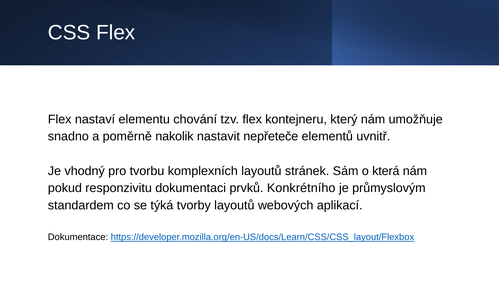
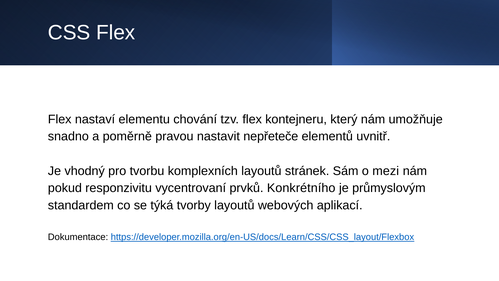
nakolik: nakolik -> pravou (174, 136)
která: která -> mezi (386, 171)
dokumentaci: dokumentaci -> vycentrovaní (191, 188)
